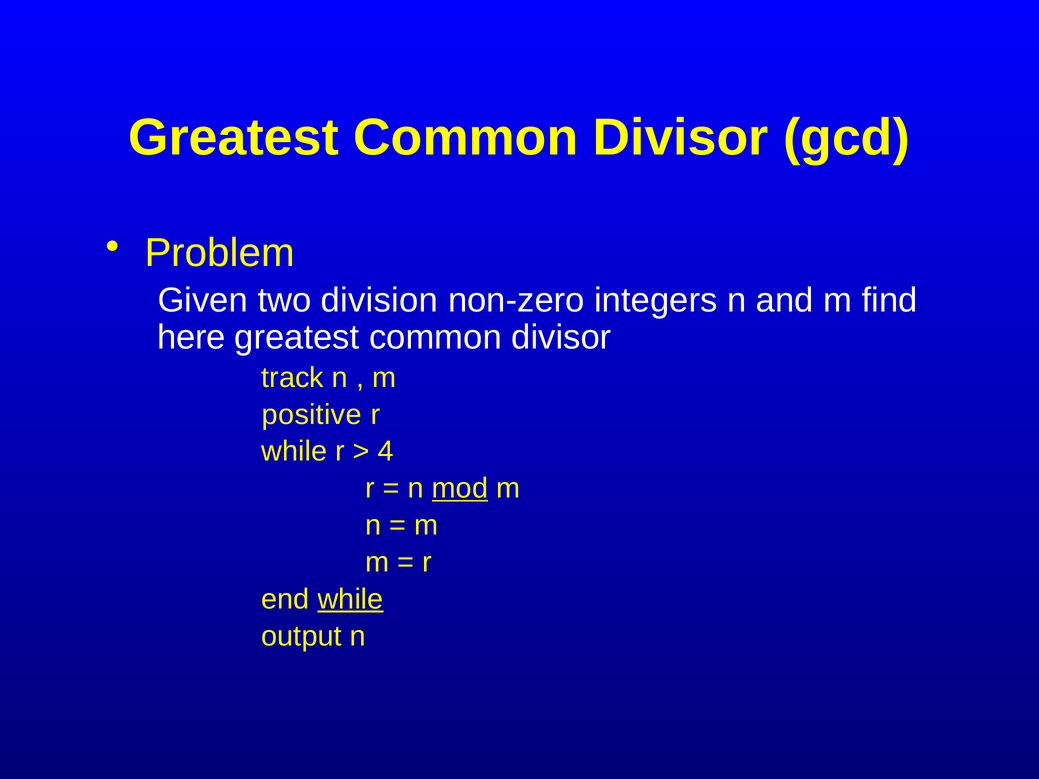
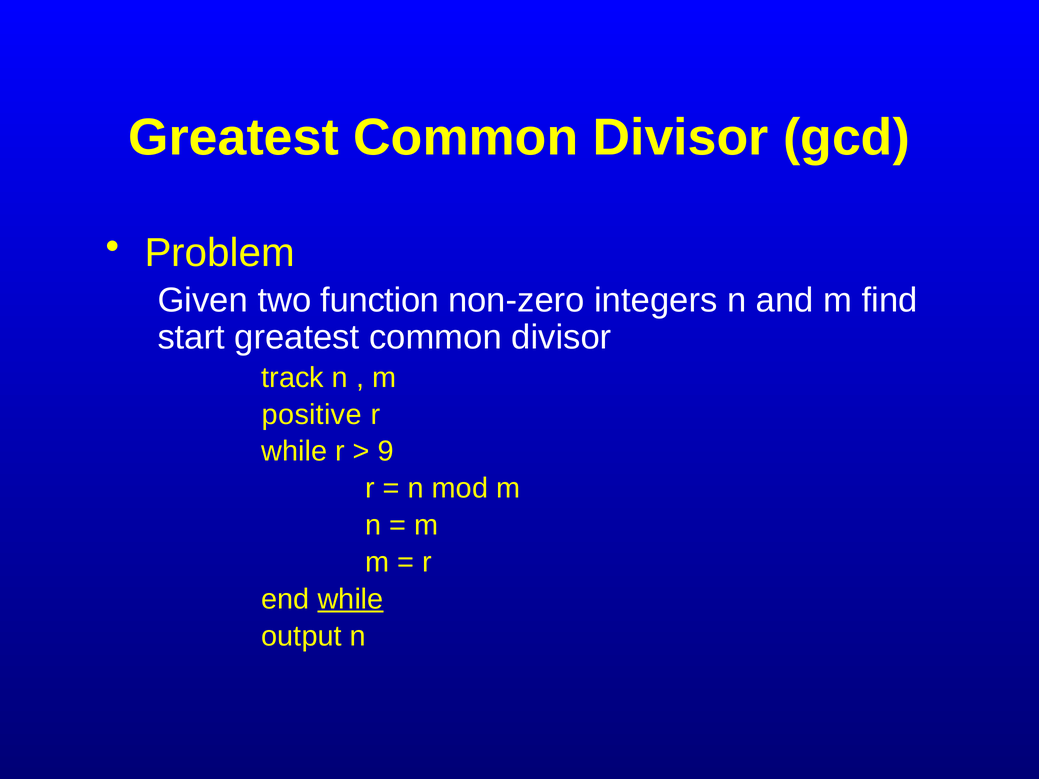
division: division -> function (380, 300)
here: here -> start (191, 338)
4: 4 -> 9 (386, 452)
mod underline: present -> none (460, 488)
